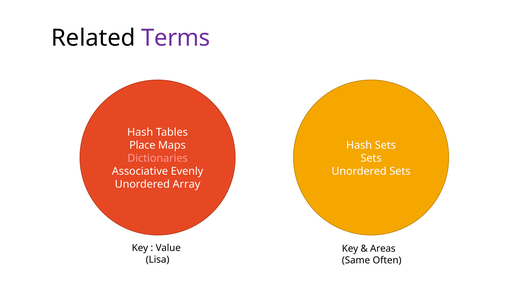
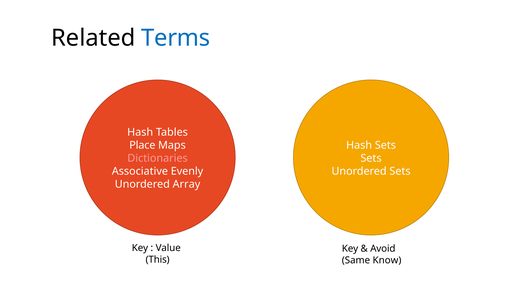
Terms colour: purple -> blue (176, 38)
Areas: Areas -> Avoid (383, 249)
Lisa: Lisa -> This (158, 260)
Often: Often -> Know (387, 261)
